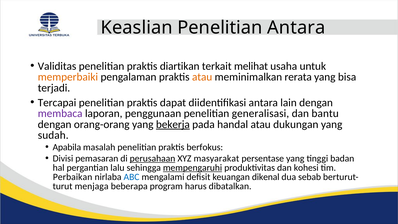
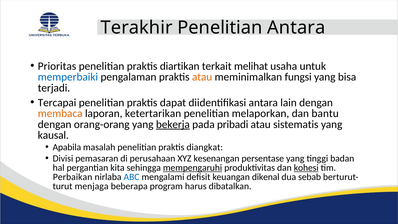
Keaslian: Keaslian -> Terakhir (137, 27)
Validitas: Validitas -> Prioritas (57, 66)
memperbaiki colour: orange -> blue (68, 77)
rerata: rerata -> fungsi (298, 77)
membaca colour: purple -> orange (60, 113)
penggunaan: penggunaan -> ketertarikan (153, 113)
generalisasi: generalisasi -> melaporkan (260, 113)
handal: handal -> pribadi (233, 124)
dukungan: dukungan -> sistematis (296, 124)
sudah: sudah -> kausal (53, 135)
berfokus: berfokus -> diangkat (205, 147)
perusahaan underline: present -> none (153, 158)
masyarakat: masyarakat -> kesenangan (217, 158)
lalu: lalu -> kita (117, 168)
kohesi underline: none -> present (306, 168)
